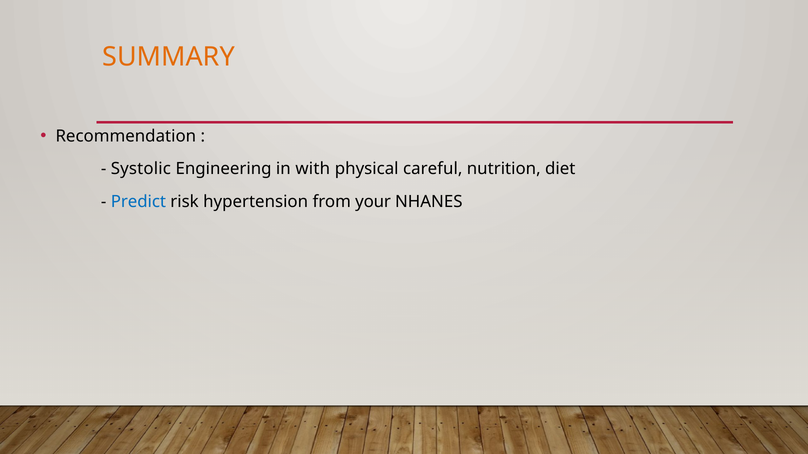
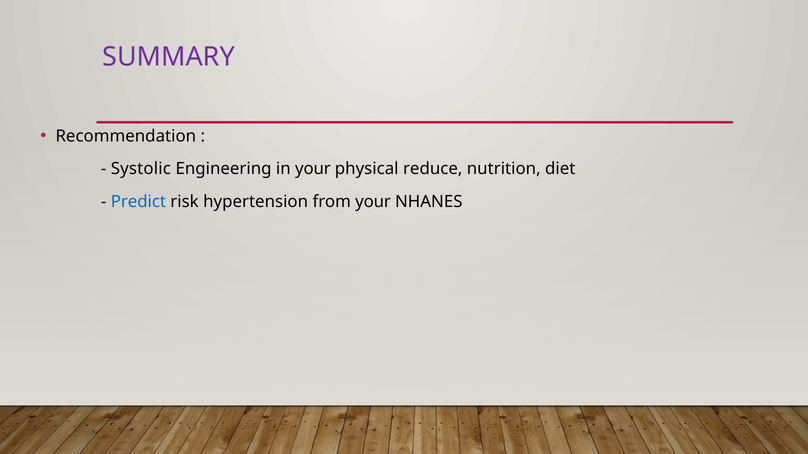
SUMMARY colour: orange -> purple (169, 57)
in with: with -> your (313, 169)
careful: careful -> reduce (433, 169)
